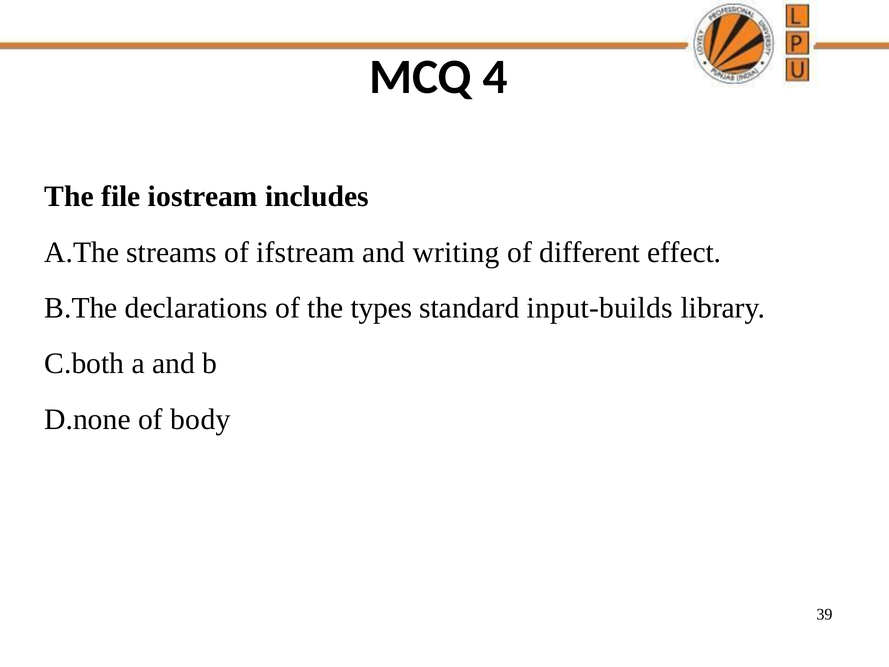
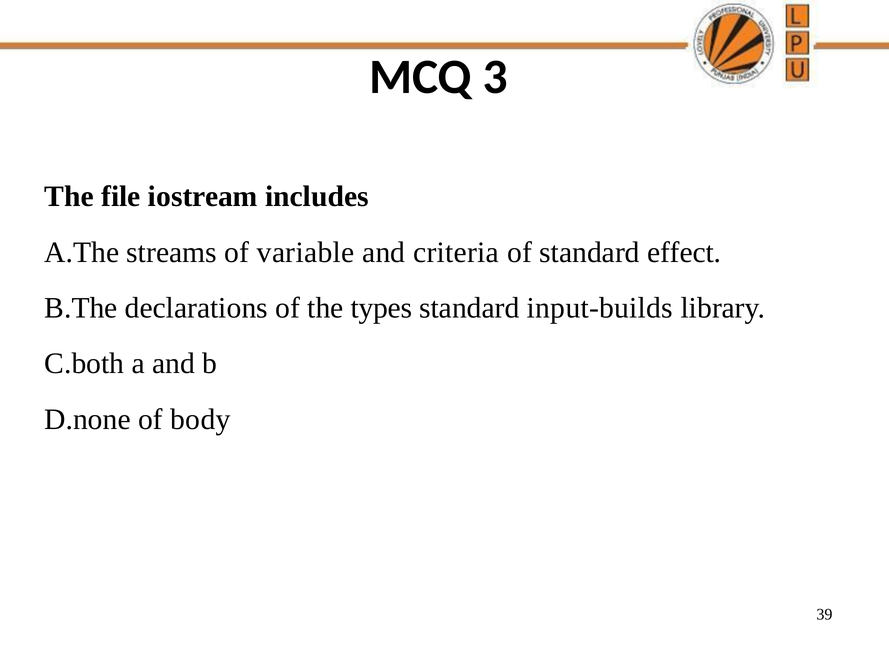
4: 4 -> 3 (495, 77)
ifstream: ifstream -> variable (306, 252)
writing: writing -> criteria (456, 252)
of different: different -> standard (590, 252)
